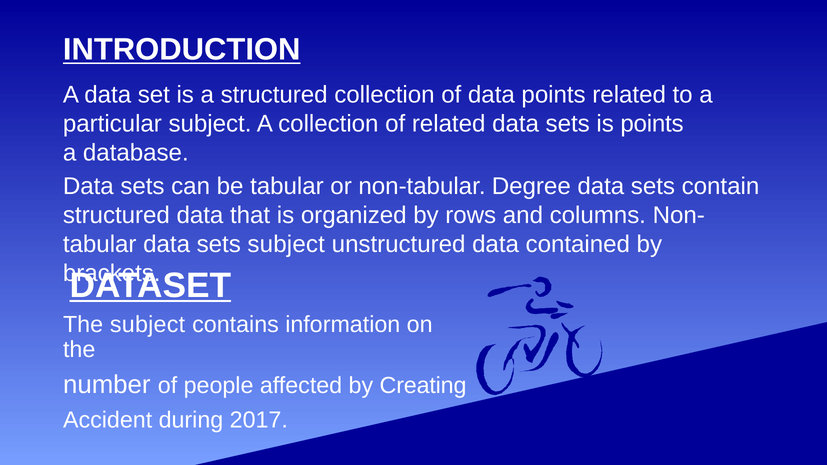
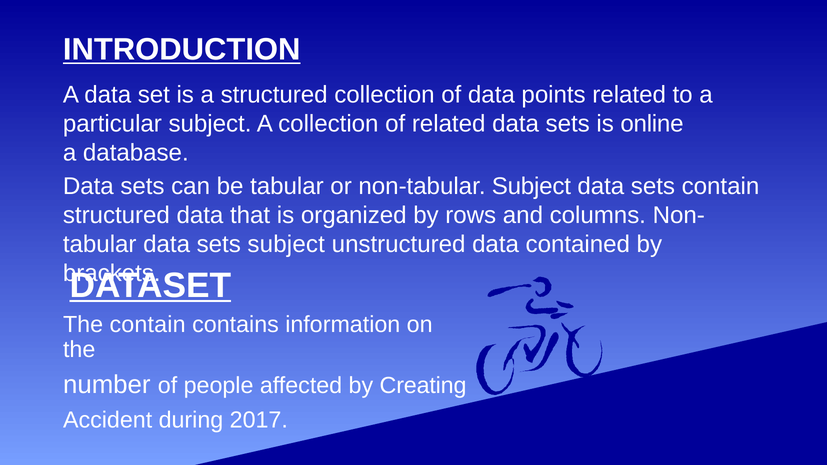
is points: points -> online (652, 124)
non-tabular Degree: Degree -> Subject (531, 187)
The subject: subject -> contain (148, 325)
